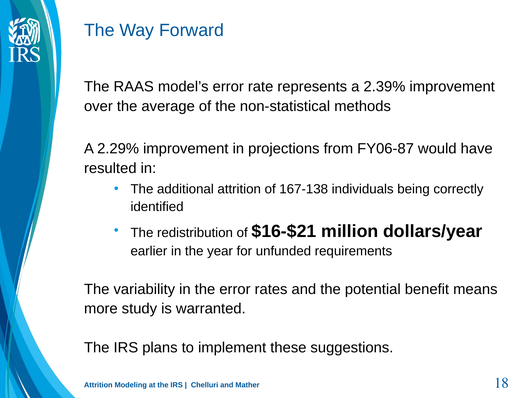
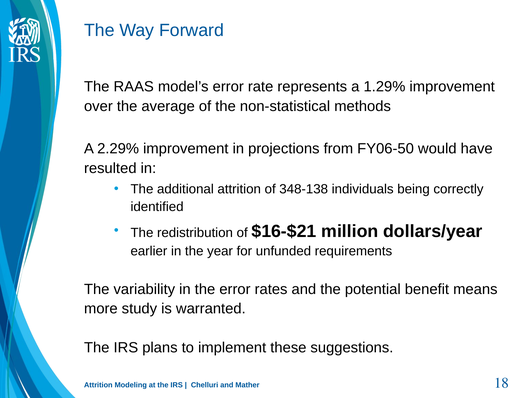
2.39%: 2.39% -> 1.29% (384, 87)
FY06-87: FY06-87 -> FY06-50 (386, 149)
167-138: 167-138 -> 348-138 (304, 189)
